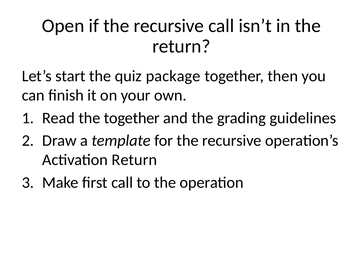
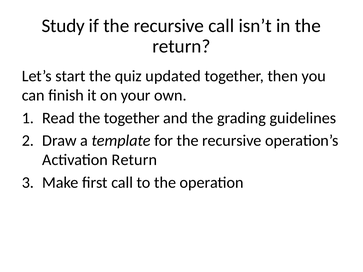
Open: Open -> Study (63, 26)
package: package -> updated (173, 76)
